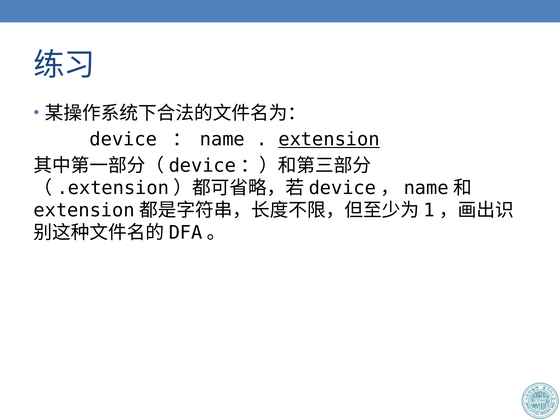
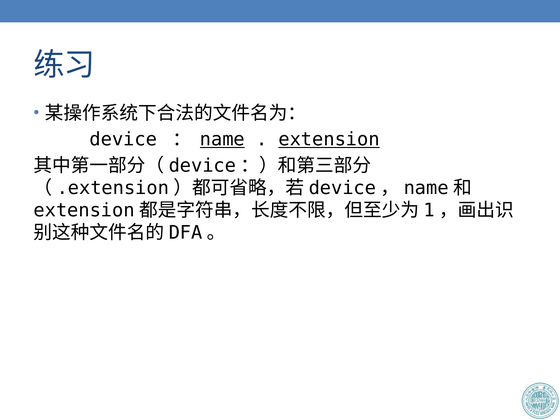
name underline: none -> present (222, 139)
